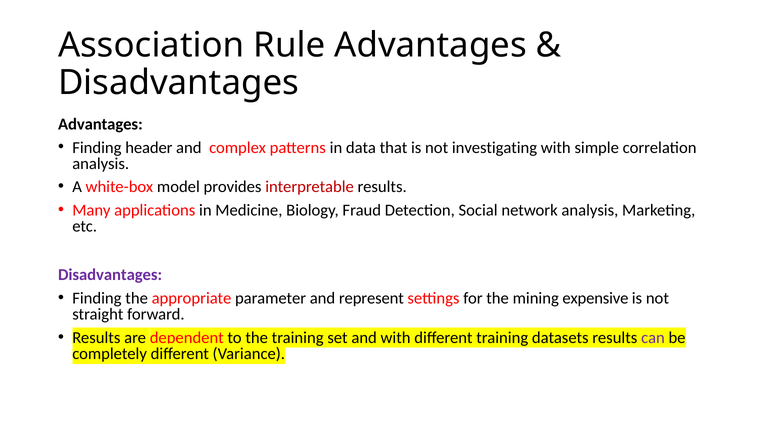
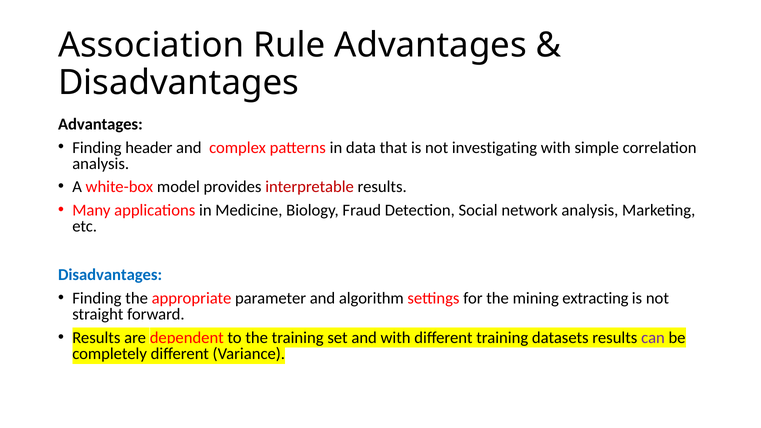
Disadvantages colour: purple -> blue (110, 275)
represent: represent -> algorithm (371, 298)
expensive: expensive -> extracting (595, 298)
